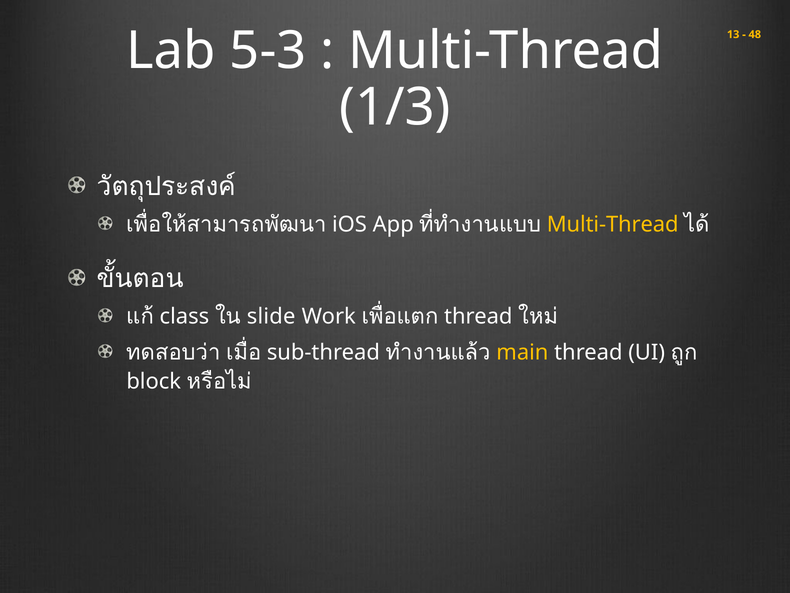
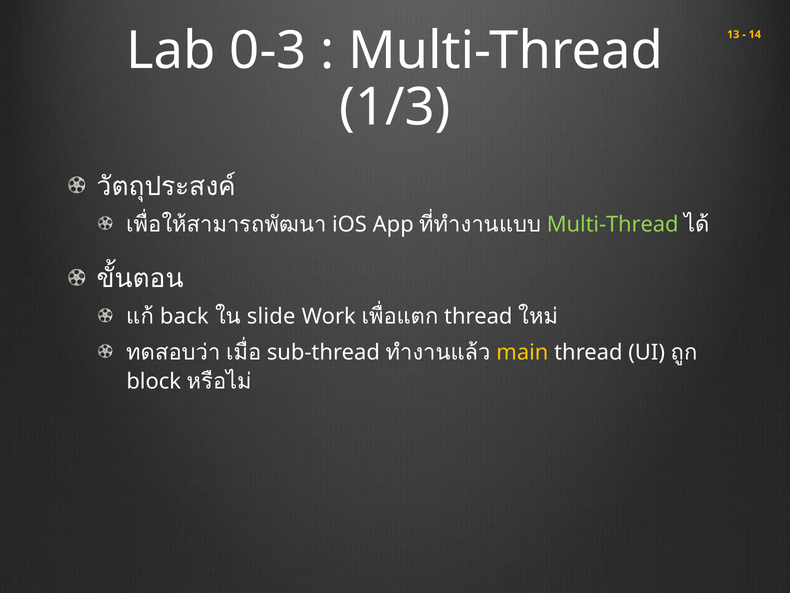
48: 48 -> 14 (755, 34)
5-3: 5-3 -> 0-3 (268, 51)
Multi-Thread colour: yellow -> light green (613, 224)
class: class -> back (184, 316)
